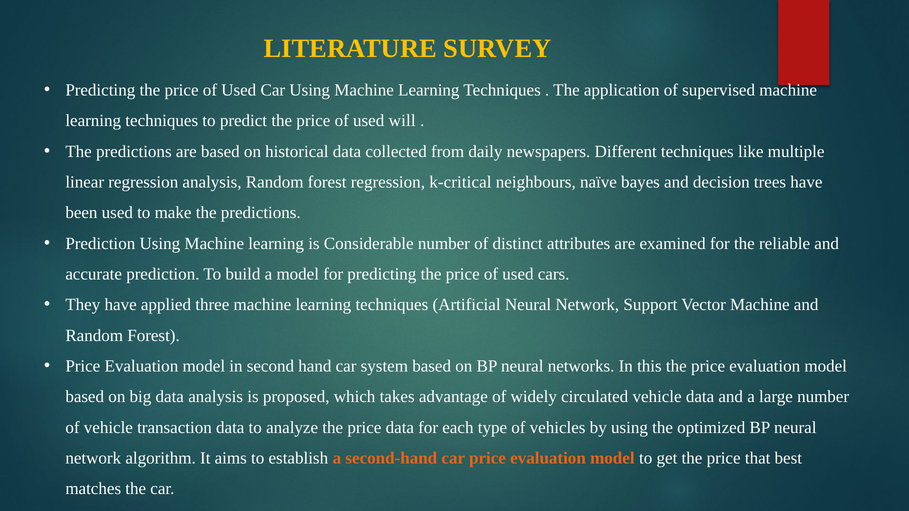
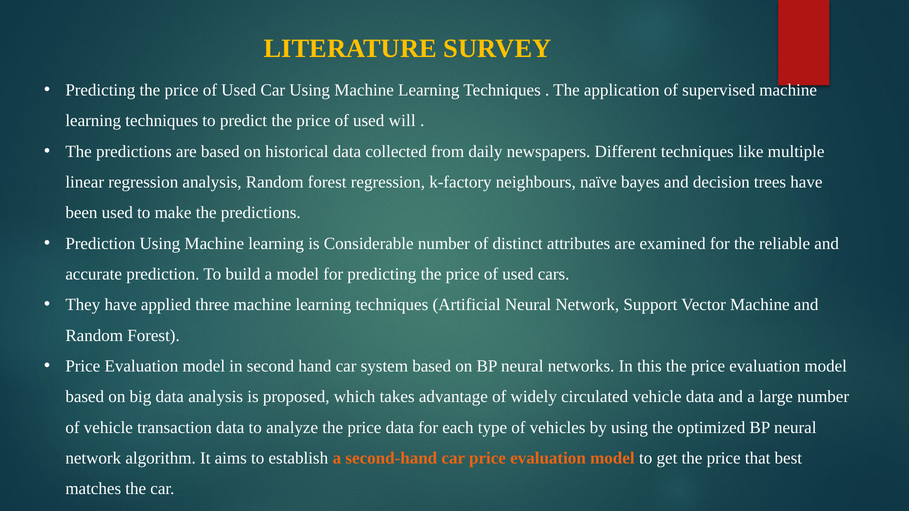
k-critical: k-critical -> k-factory (460, 182)
